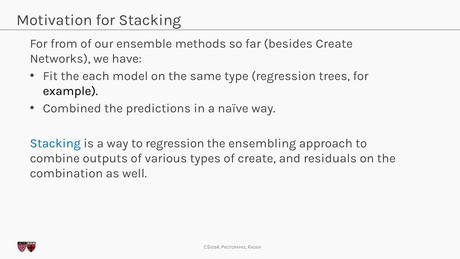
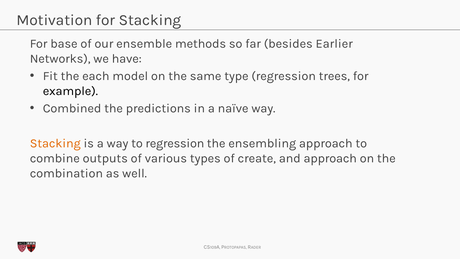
from: from -> base (64, 44)
besides Create: Create -> Earlier (334, 44)
Stacking colour: blue -> orange (55, 143)
and residuals: residuals -> approach (330, 158)
